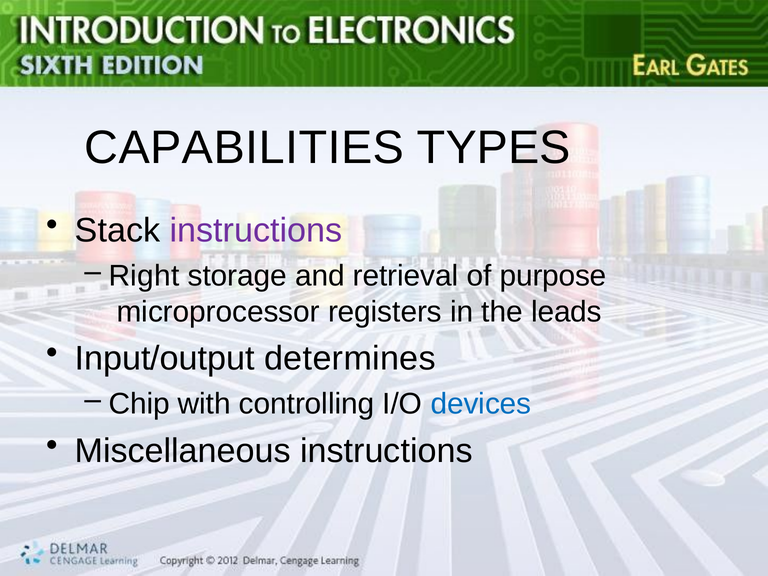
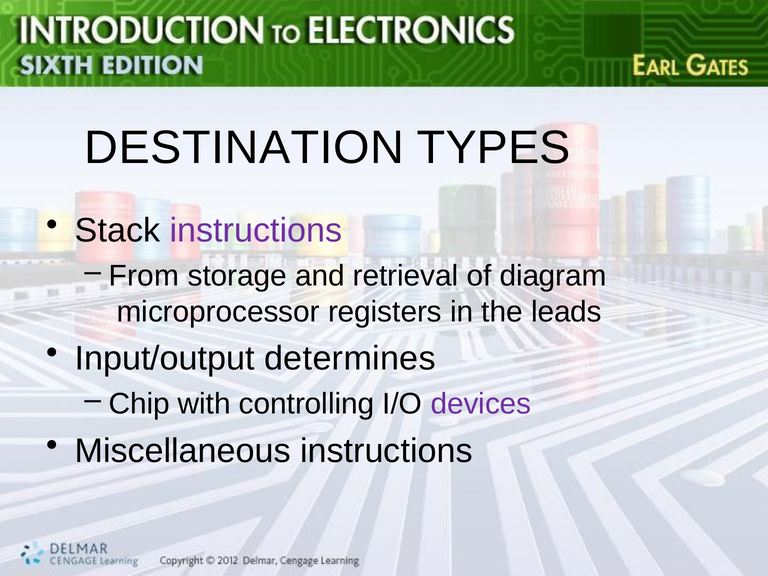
CAPABILITIES: CAPABILITIES -> DESTINATION (244, 148)
Right: Right -> From (144, 276)
purpose: purpose -> diagram (553, 276)
devices colour: blue -> purple (481, 404)
